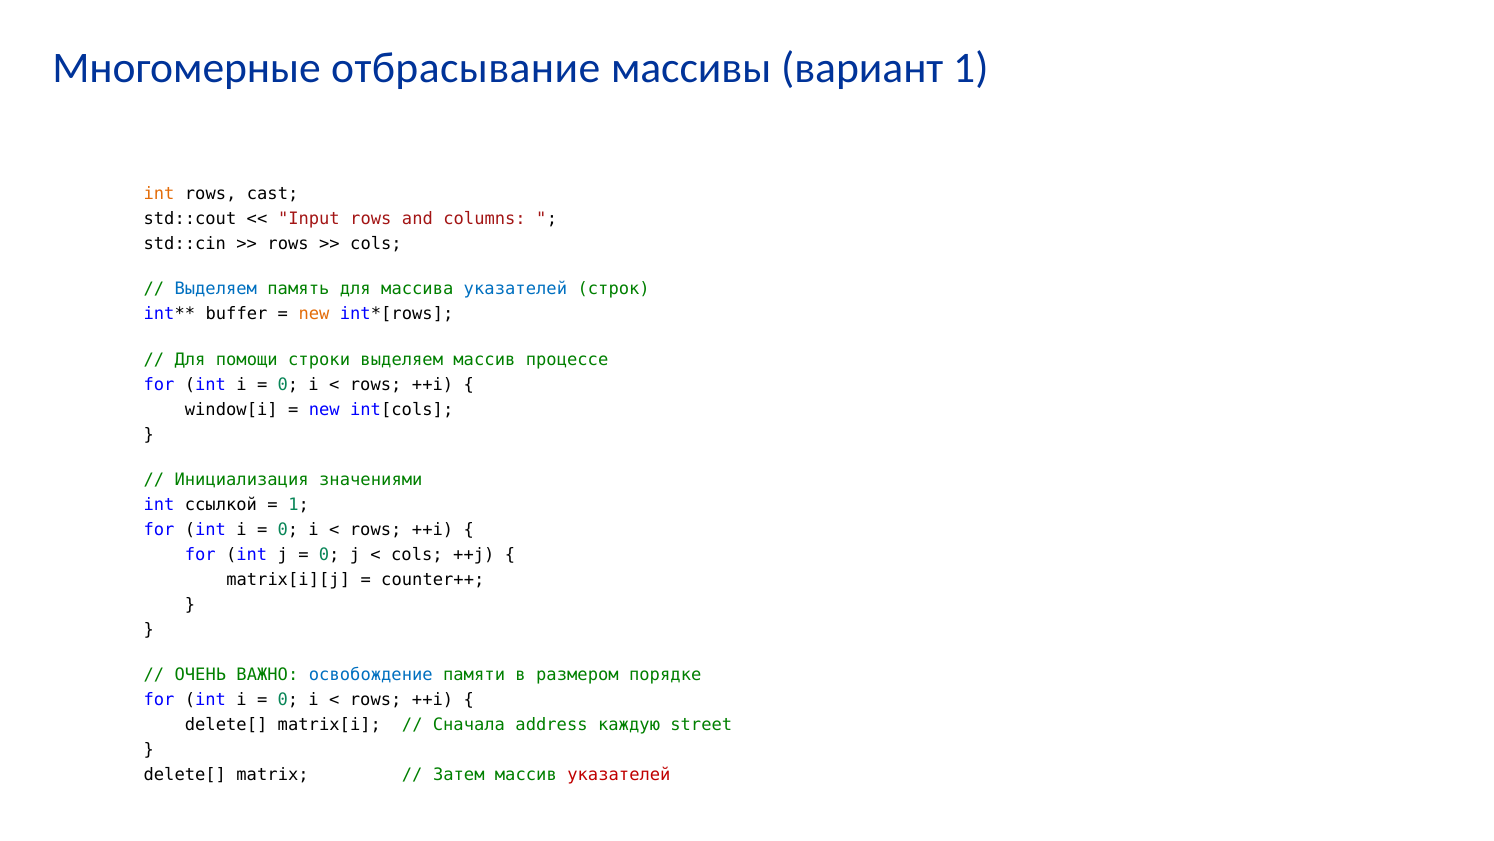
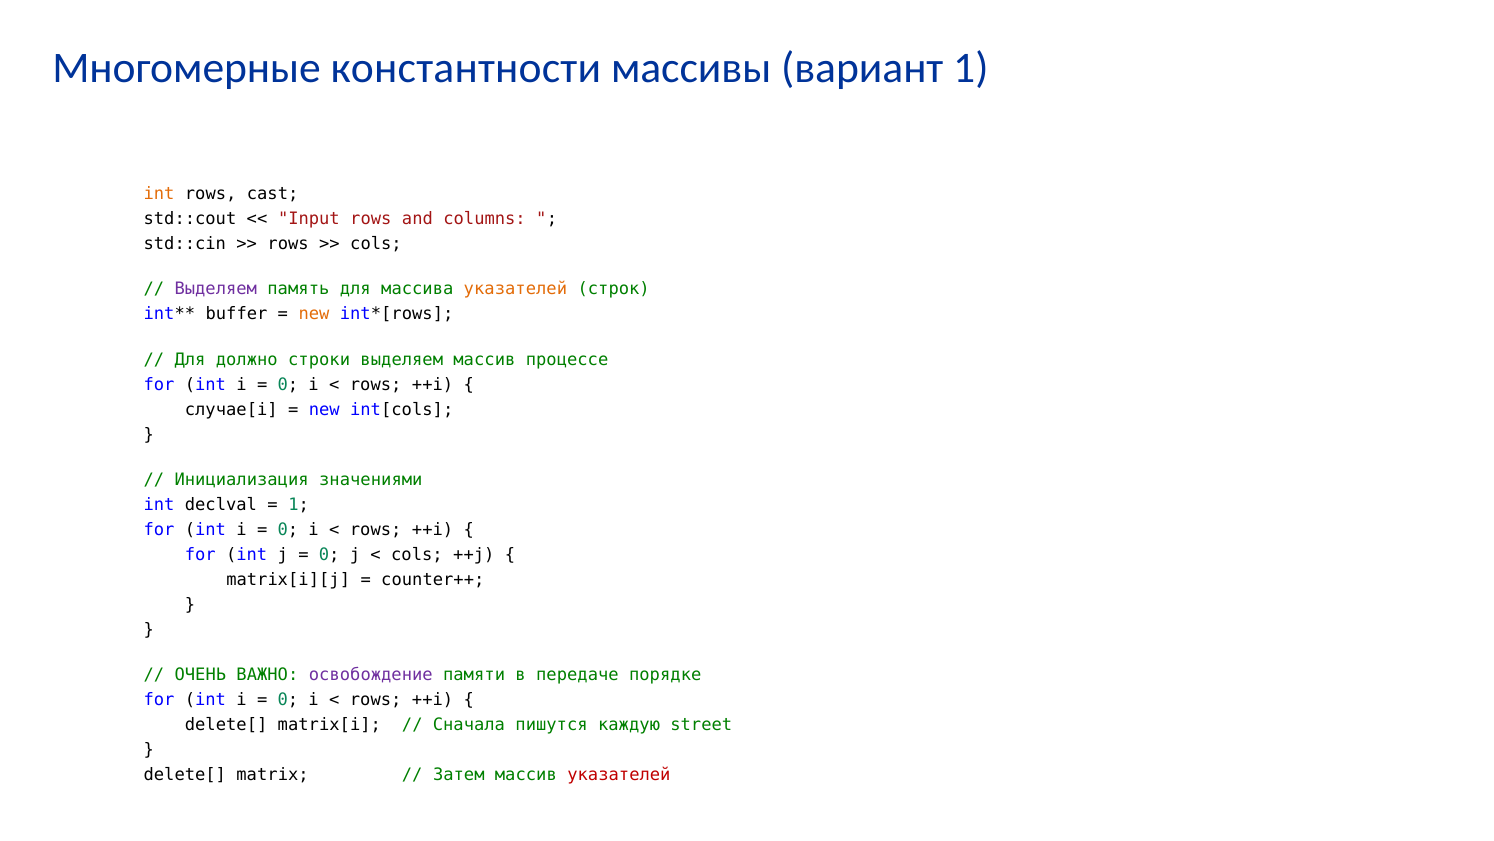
отбрасывание: отбрасывание -> константности (466, 68)
Выделяем colour: blue -> purple (216, 289)
указателей colour: blue -> orange (515, 289)
помощи: помощи -> должно (247, 359)
window[i: window[i -> случае[i (231, 409)
ссылкой: ссылкой -> declval (221, 504)
освобождение colour: blue -> purple (371, 675)
размером: размером -> передаче (577, 675)
address: address -> пишутся (552, 724)
